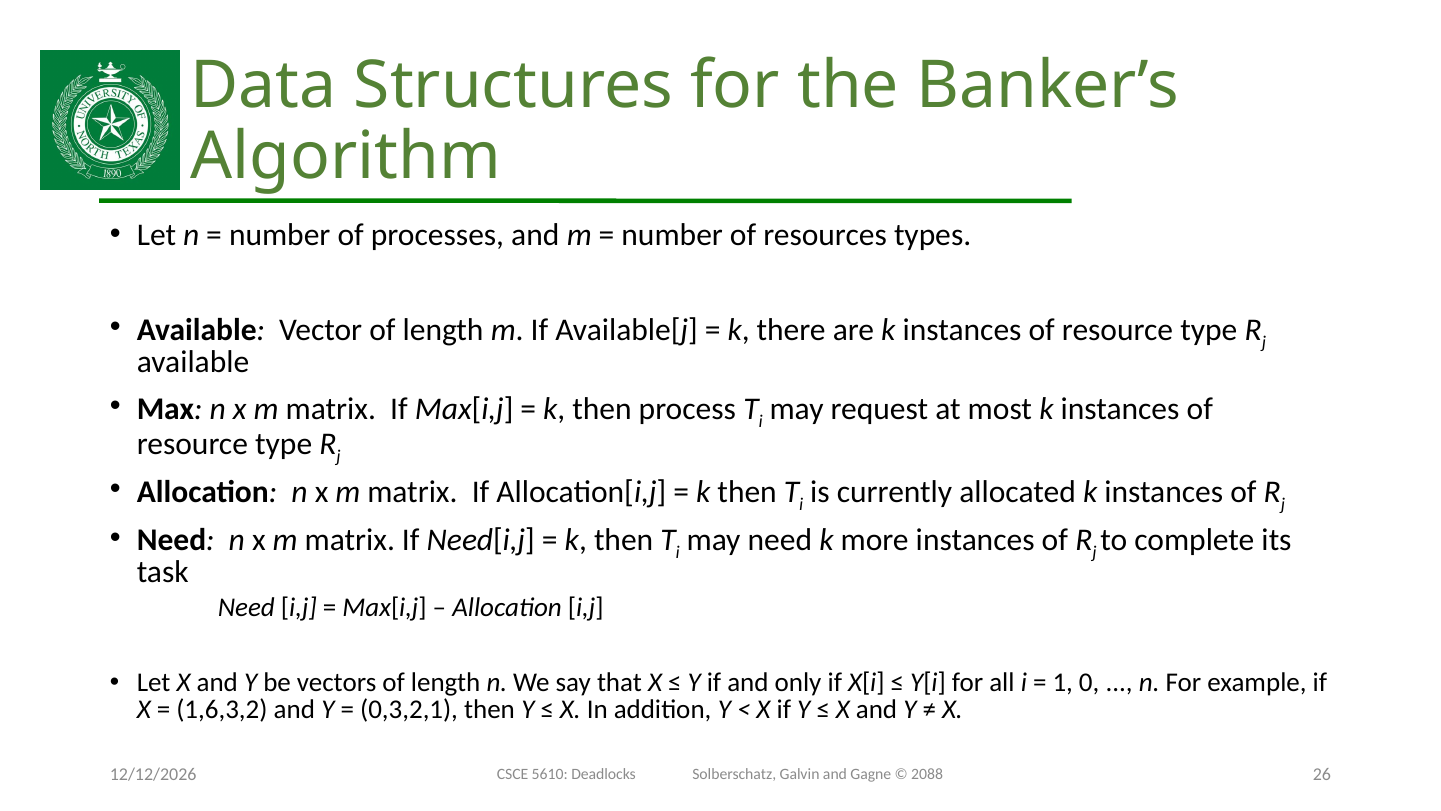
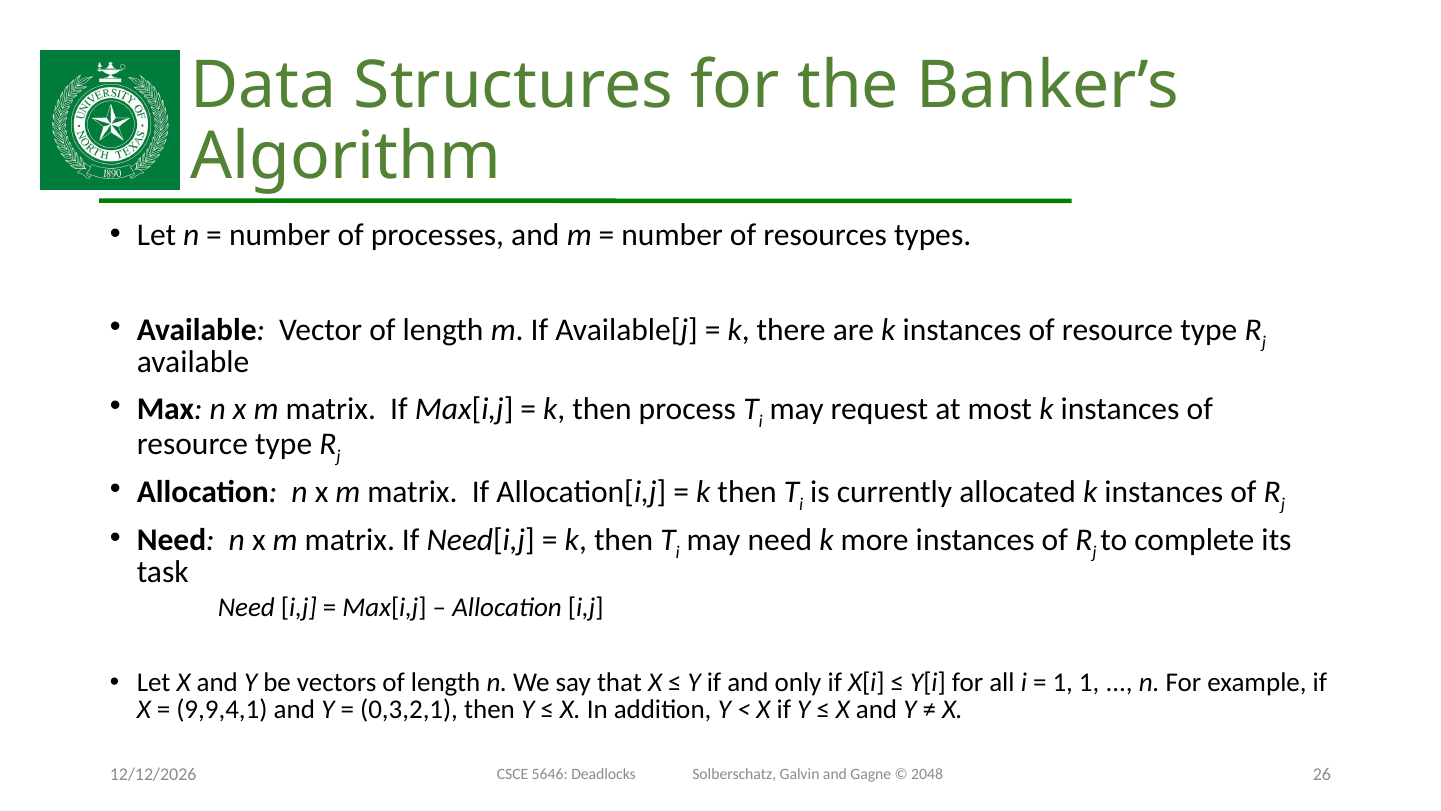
1 0: 0 -> 1 (1089, 683)
1,6,3,2: 1,6,3,2 -> 9,9,4,1 (222, 709)
5610: 5610 -> 5646 (550, 774)
2088: 2088 -> 2048 (927, 774)
